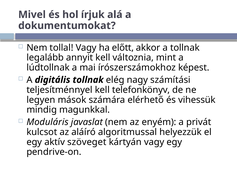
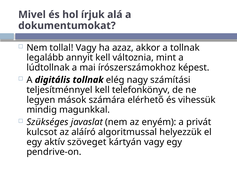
előtt: előtt -> azaz (123, 48)
Moduláris: Moduláris -> Szükséges (48, 122)
